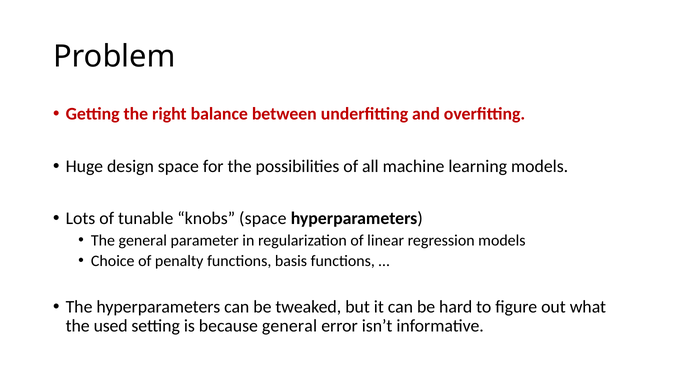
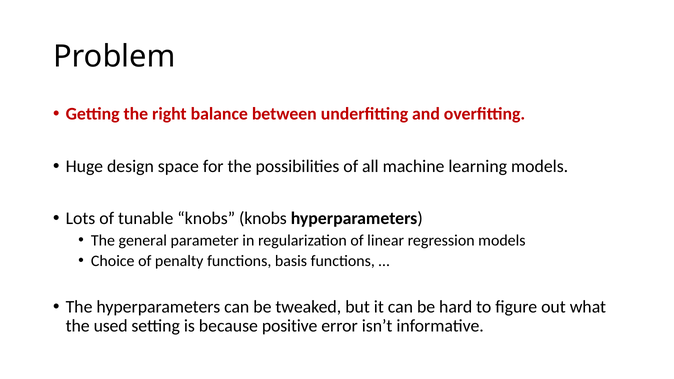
knobs space: space -> knobs (263, 219)
because general: general -> positive (290, 326)
